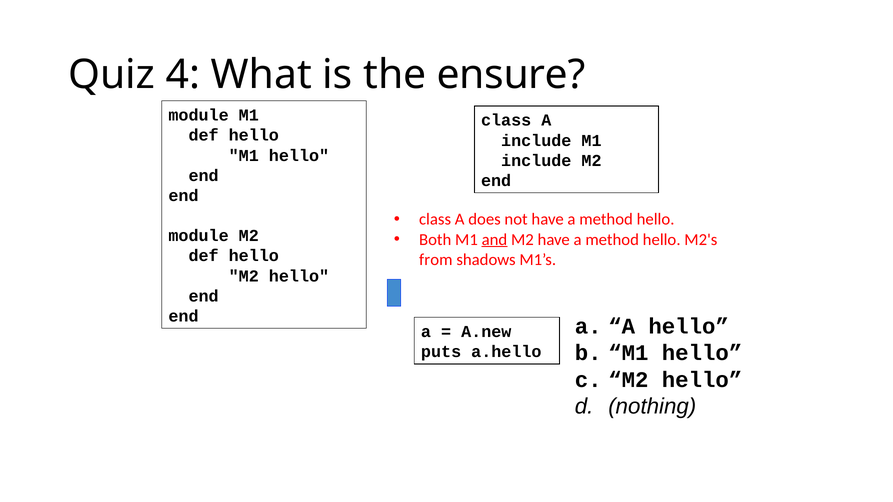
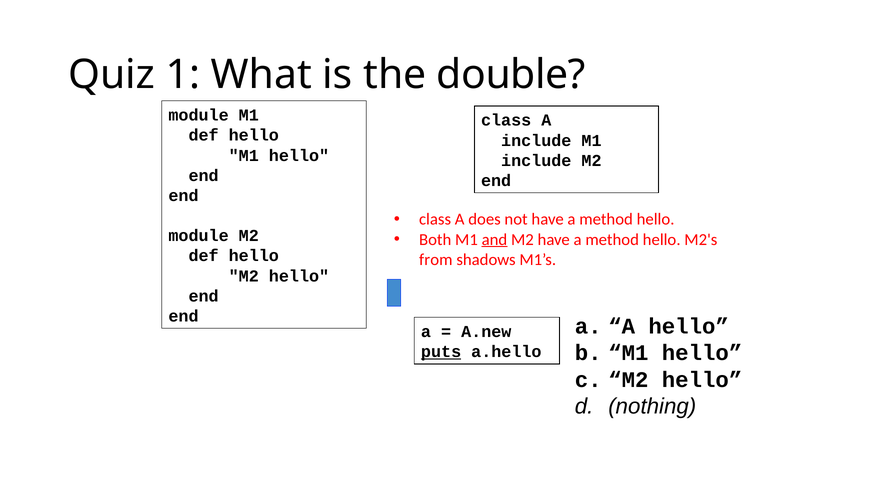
4: 4 -> 1 (183, 75)
ensure: ensure -> double (511, 75)
puts underline: none -> present (441, 352)
